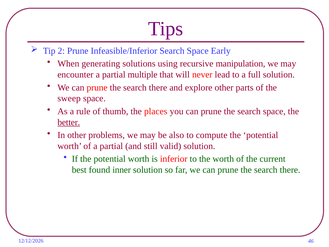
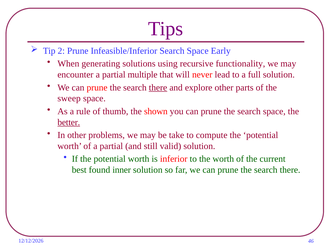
manipulation: manipulation -> functionality (240, 64)
there underline: none -> present (158, 87)
places: places -> shown (156, 111)
also: also -> take (177, 135)
